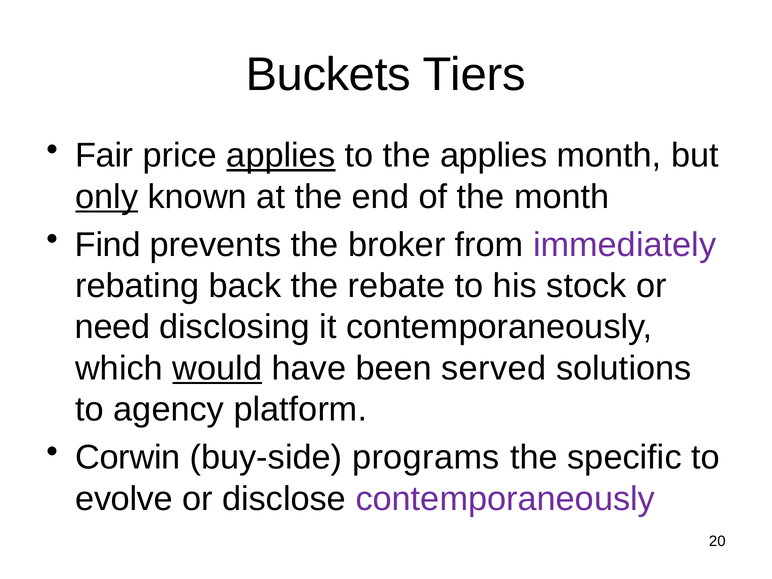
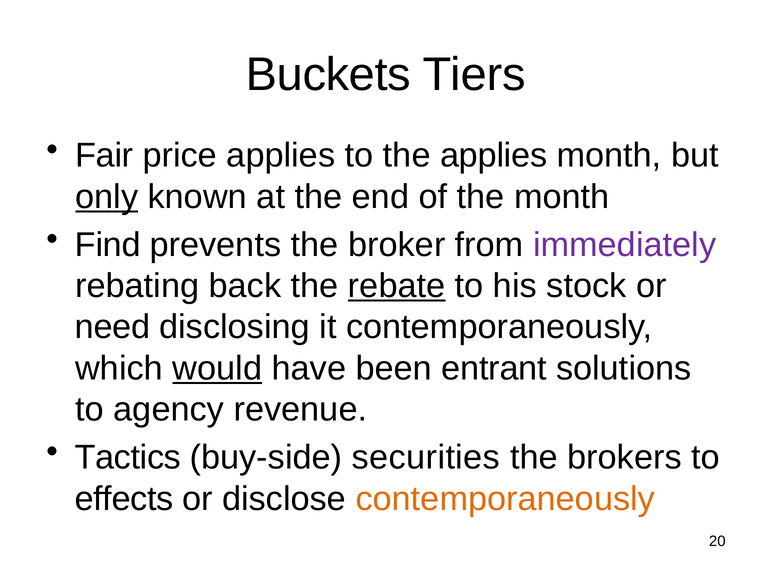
applies underline: present -> none (281, 156)
rebate underline: none -> present (397, 286)
served: served -> entrant (494, 368)
platform: platform -> revenue (300, 409)
Corwin: Corwin -> Tactics (128, 458)
programs: programs -> securities (426, 458)
specific: specific -> brokers (624, 458)
evolve: evolve -> effects (124, 499)
contemporaneously colour: purple -> orange (505, 499)
